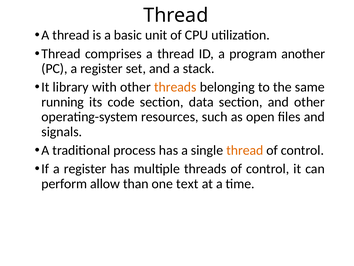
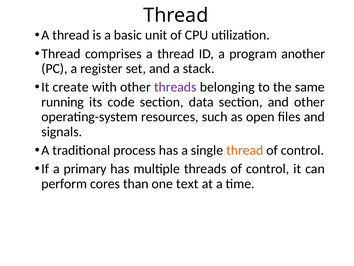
library: library -> create (71, 87)
threads colour: orange -> purple (175, 87)
If a register: register -> primary (85, 169)
allow: allow -> cores (105, 183)
